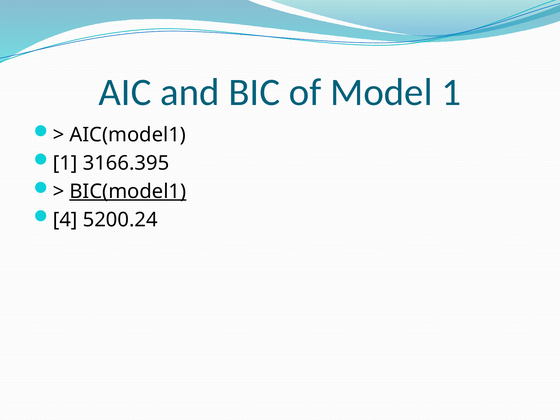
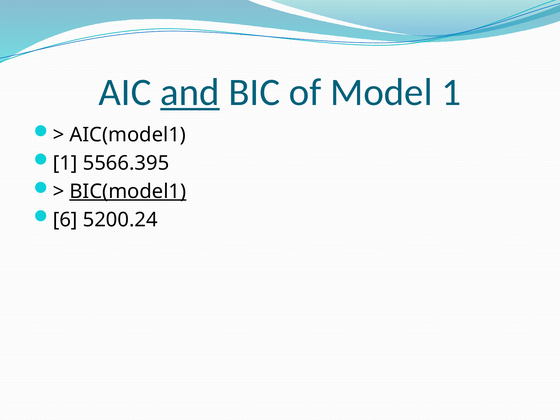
and underline: none -> present (190, 92)
3166.395: 3166.395 -> 5566.395 (126, 163)
4: 4 -> 6 (65, 220)
